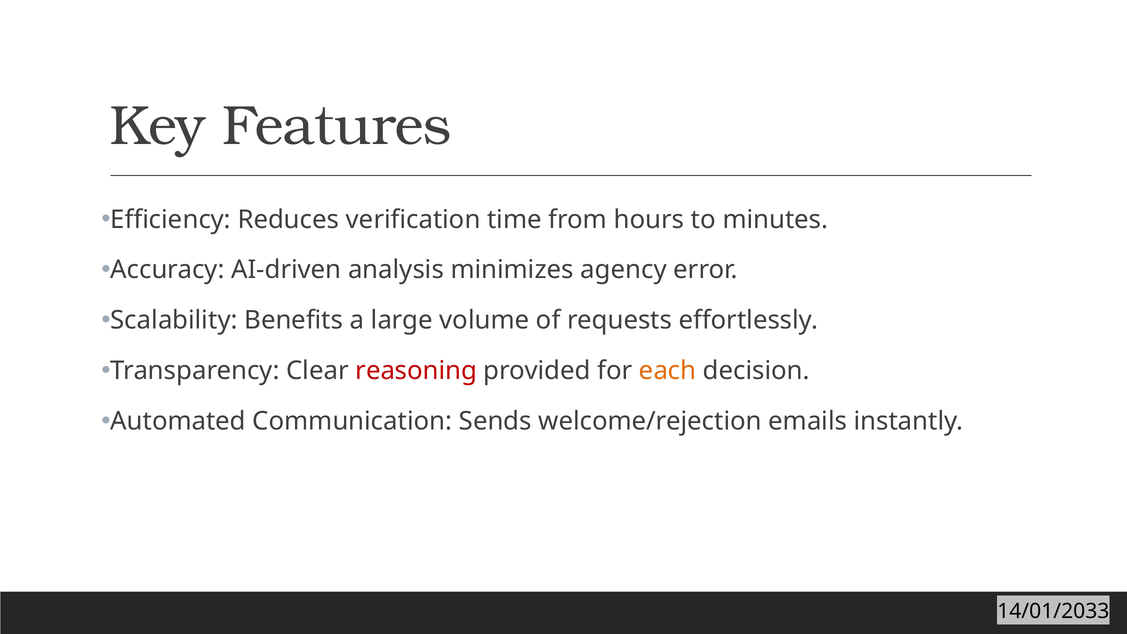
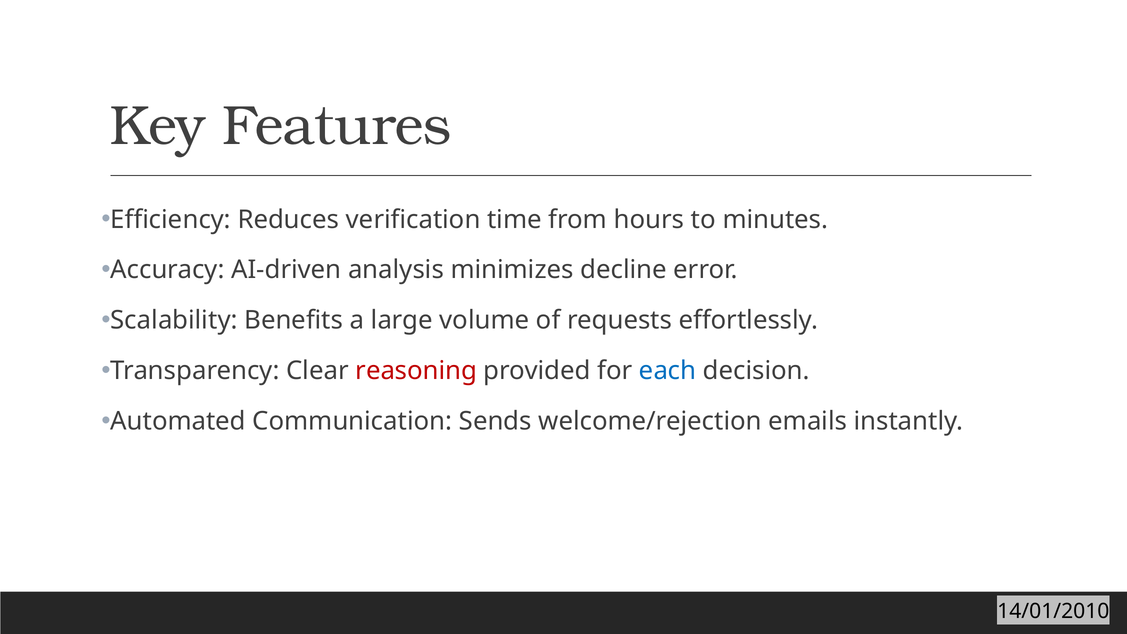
agency: agency -> decline (624, 270)
each colour: orange -> blue (668, 371)
14/01/2033: 14/01/2033 -> 14/01/2010 (1053, 611)
